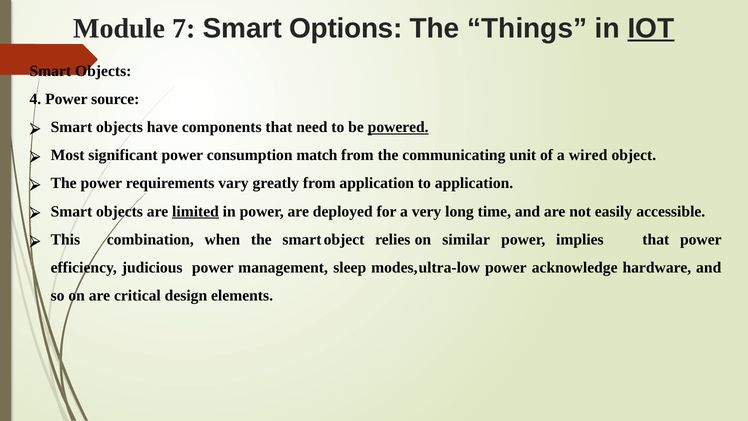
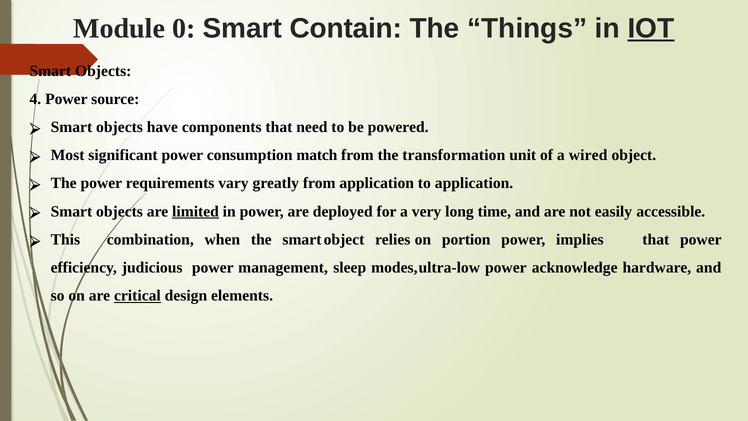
7: 7 -> 0 (184, 28)
Options: Options -> Contain (346, 28)
powered underline: present -> none (398, 127)
communicating: communicating -> transformation (454, 155)
similar: similar -> portion (466, 239)
critical underline: none -> present (137, 296)
